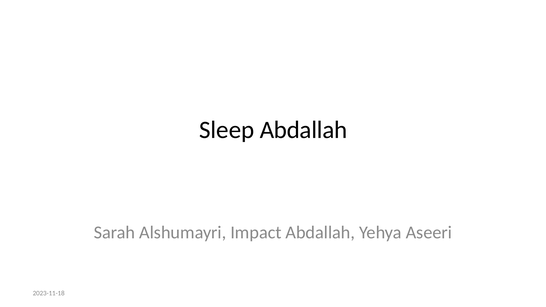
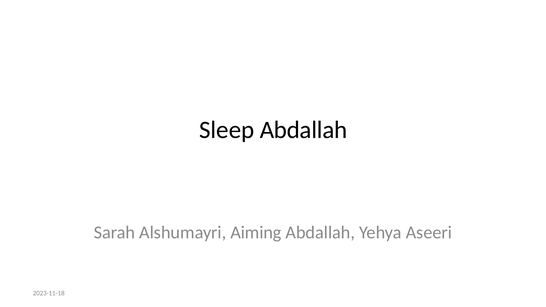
Impact: Impact -> Aiming (256, 233)
